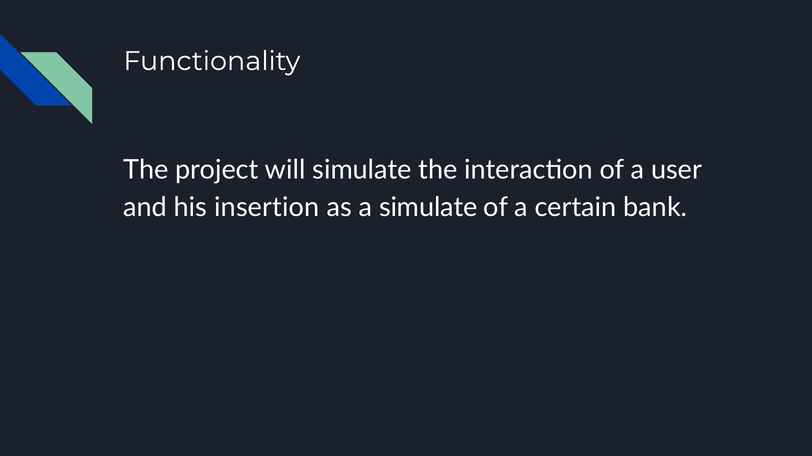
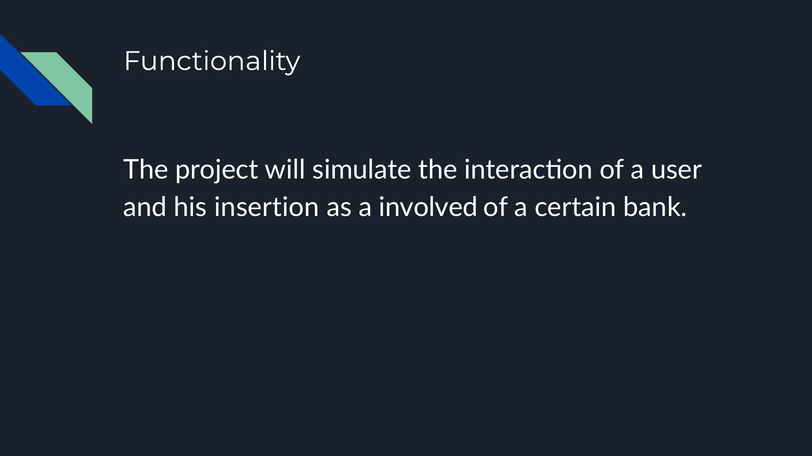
a simulate: simulate -> involved (428, 208)
